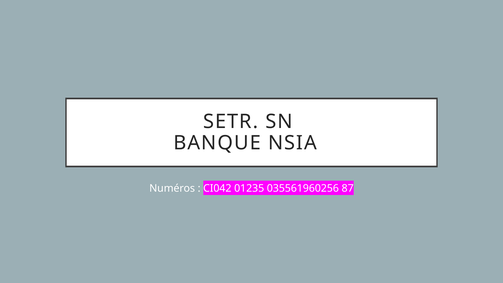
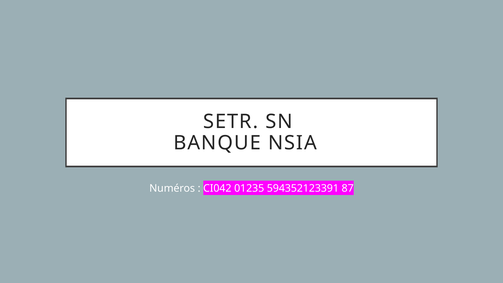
035561960256: 035561960256 -> 594352123391 (303, 188)
